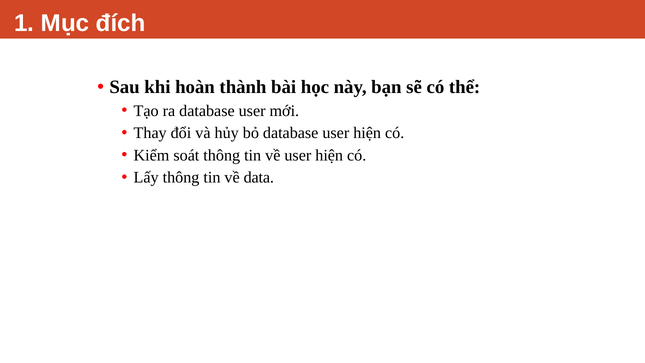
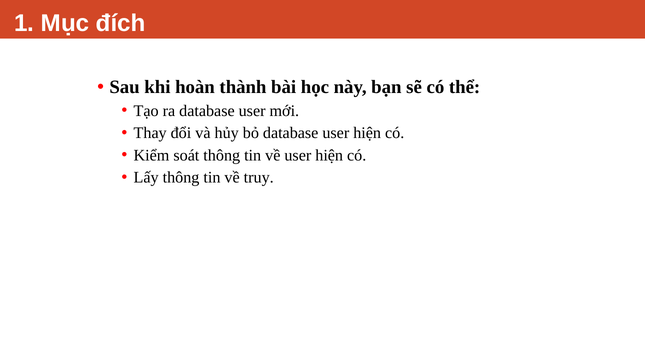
data: data -> truy (259, 177)
